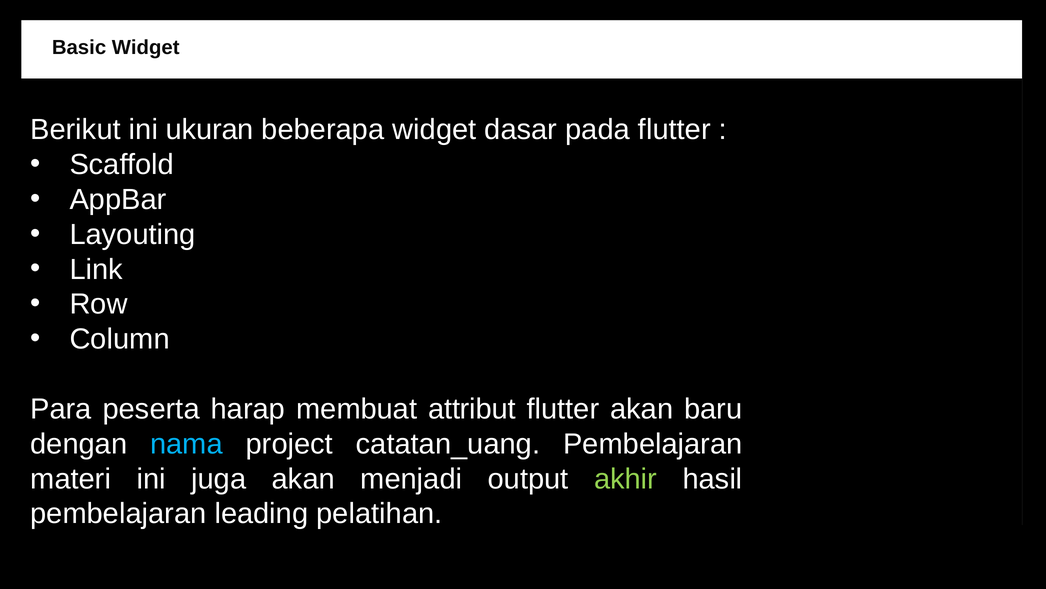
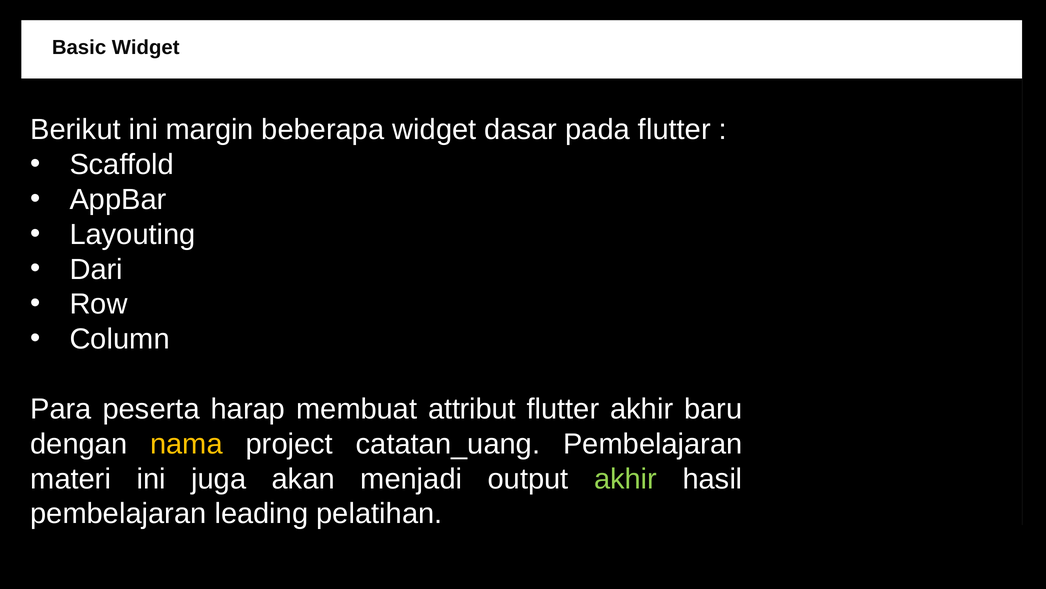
ukuran: ukuran -> margin (210, 130)
Link: Link -> Dari (96, 269)
flutter akan: akan -> akhir (642, 409)
nama colour: light blue -> yellow (187, 444)
